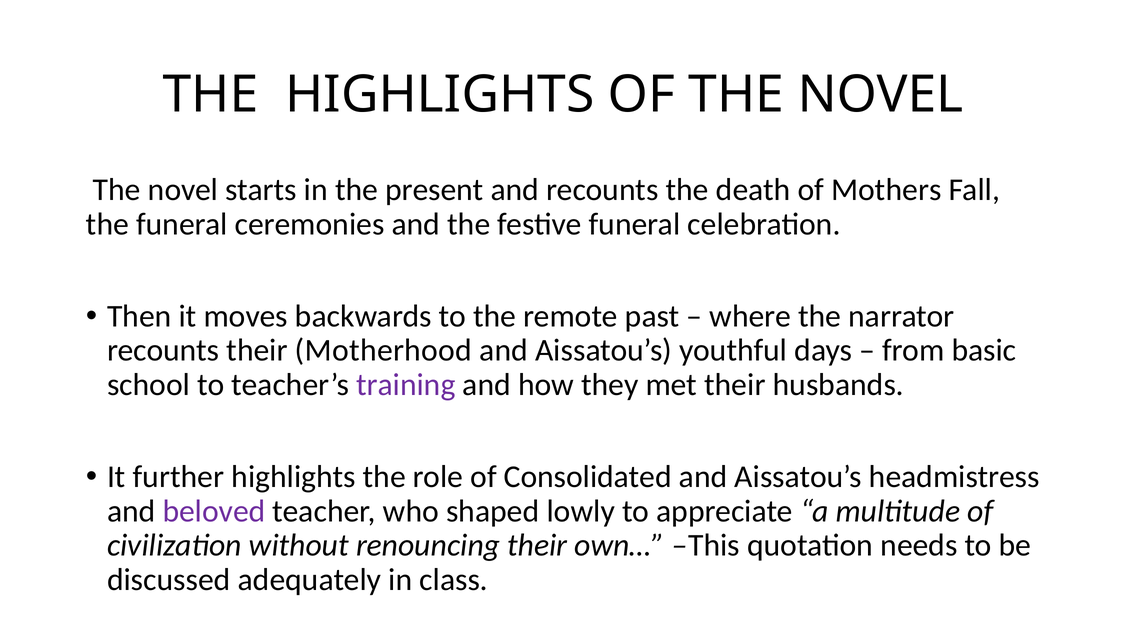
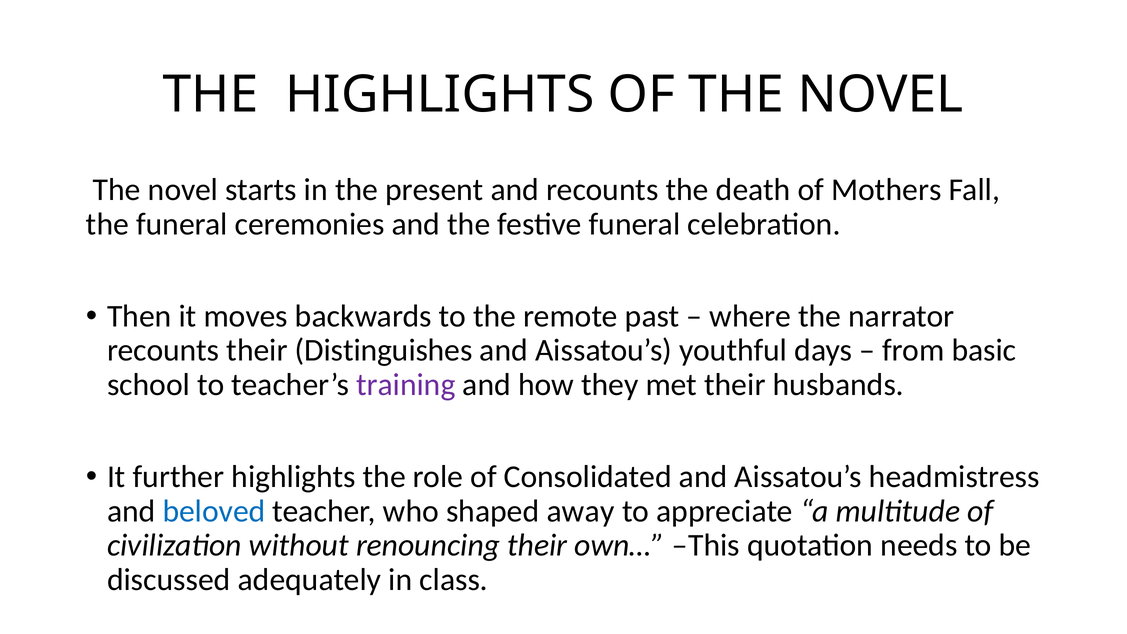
Motherhood: Motherhood -> Distinguishes (384, 350)
beloved colour: purple -> blue (214, 511)
lowly: lowly -> away (581, 511)
